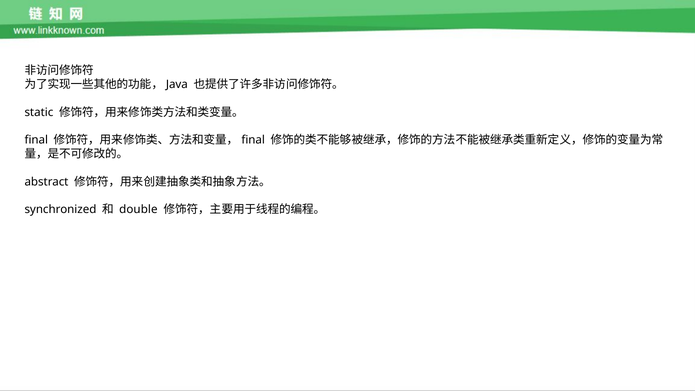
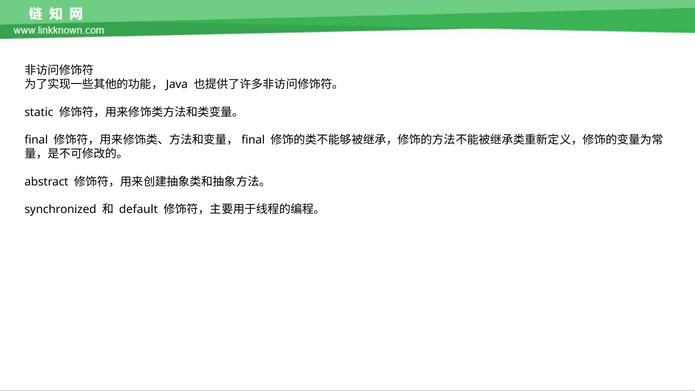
double: double -> default (138, 209)
